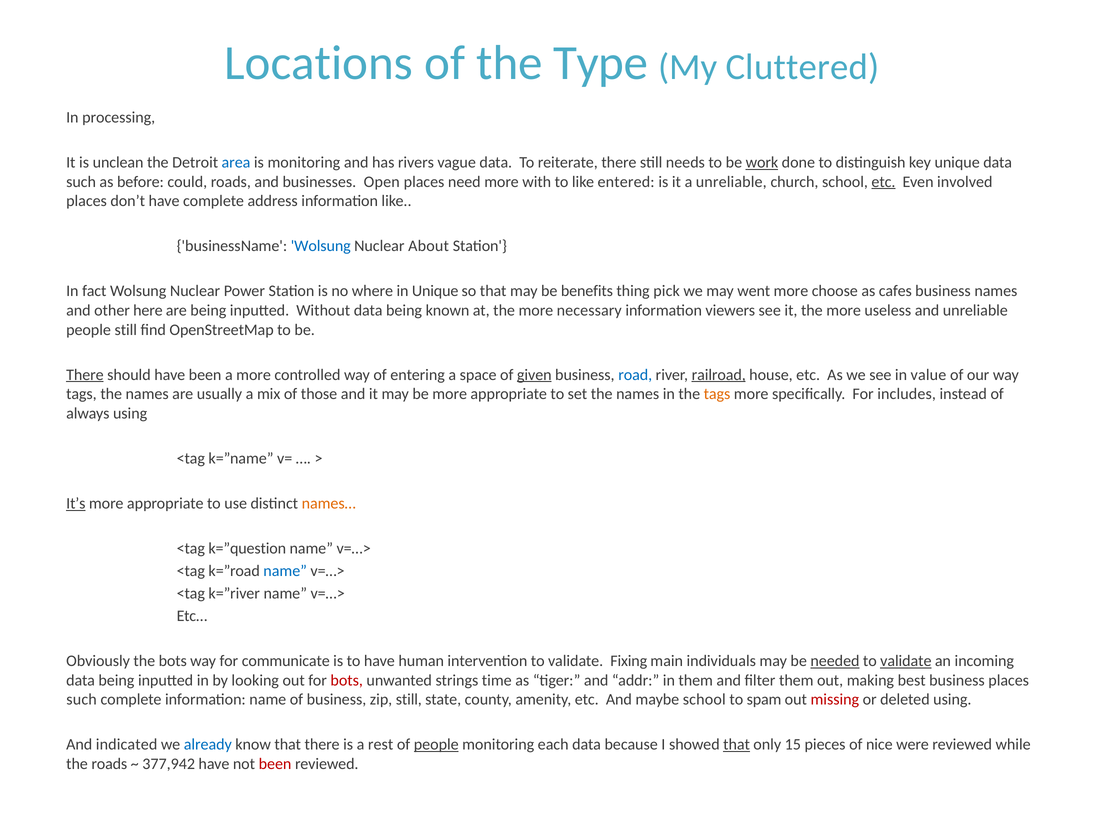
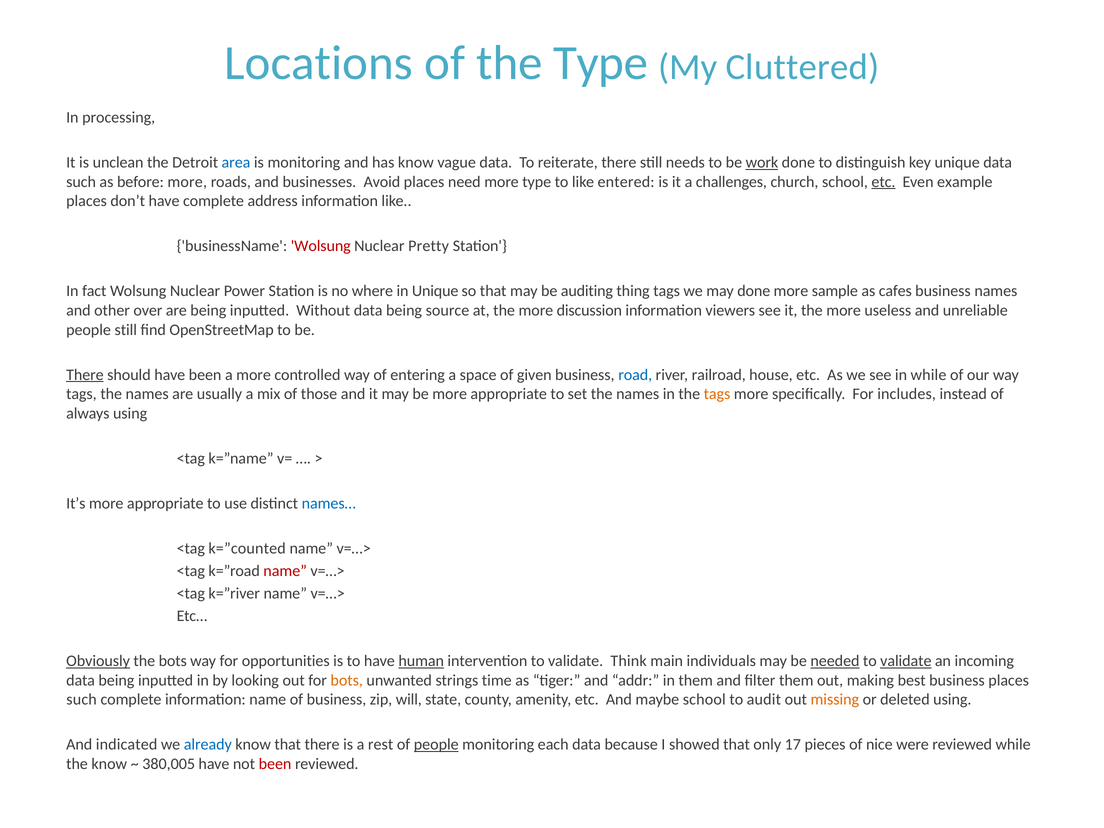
has rivers: rivers -> know (416, 163)
before could: could -> more (187, 182)
Open: Open -> Avoid (382, 182)
more with: with -> type (537, 182)
a unreliable: unreliable -> challenges (731, 182)
involved: involved -> example (965, 182)
Wolsung colour: blue -> red (321, 246)
About: About -> Pretty (429, 246)
benefits: benefits -> auditing (587, 291)
thing pick: pick -> tags (667, 291)
may went: went -> done (754, 291)
choose: choose -> sample (835, 291)
here: here -> over (148, 310)
known: known -> source (447, 310)
necessary: necessary -> discussion (589, 310)
given underline: present -> none (534, 375)
railroad underline: present -> none (719, 375)
in value: value -> while (928, 375)
It’s underline: present -> none (76, 503)
names… colour: orange -> blue (329, 503)
k=”question: k=”question -> k=”counted (247, 548)
name colour: blue -> red (285, 571)
Obviously underline: none -> present (98, 661)
communicate: communicate -> opportunities (286, 661)
human underline: none -> present (421, 661)
Fixing: Fixing -> Think (629, 661)
bots colour: red -> orange (347, 680)
zip still: still -> will (409, 700)
spam: spam -> audit (764, 700)
missing colour: red -> orange (835, 700)
that underline: present -> none (737, 745)
15: 15 -> 17 (793, 745)
the roads: roads -> know (109, 764)
377,942: 377,942 -> 380,005 (169, 764)
